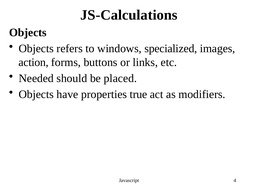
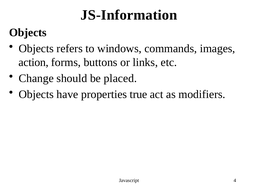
JS-Calculations: JS-Calculations -> JS-Information (129, 15)
specialized: specialized -> commands (171, 49)
Needed: Needed -> Change (36, 79)
